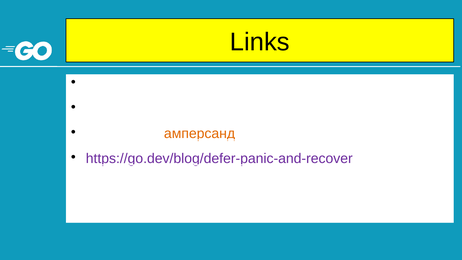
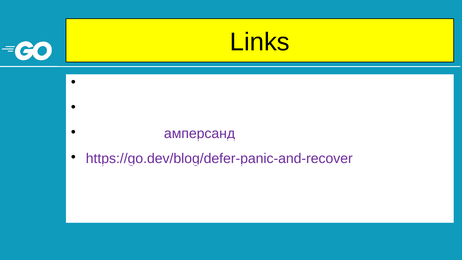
амперсанд colour: orange -> purple (200, 134)
